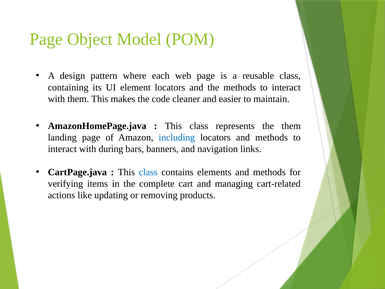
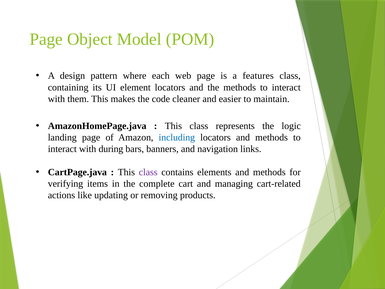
reusable: reusable -> features (258, 76)
the them: them -> logic (291, 126)
class colour: blue -> purple (148, 172)
